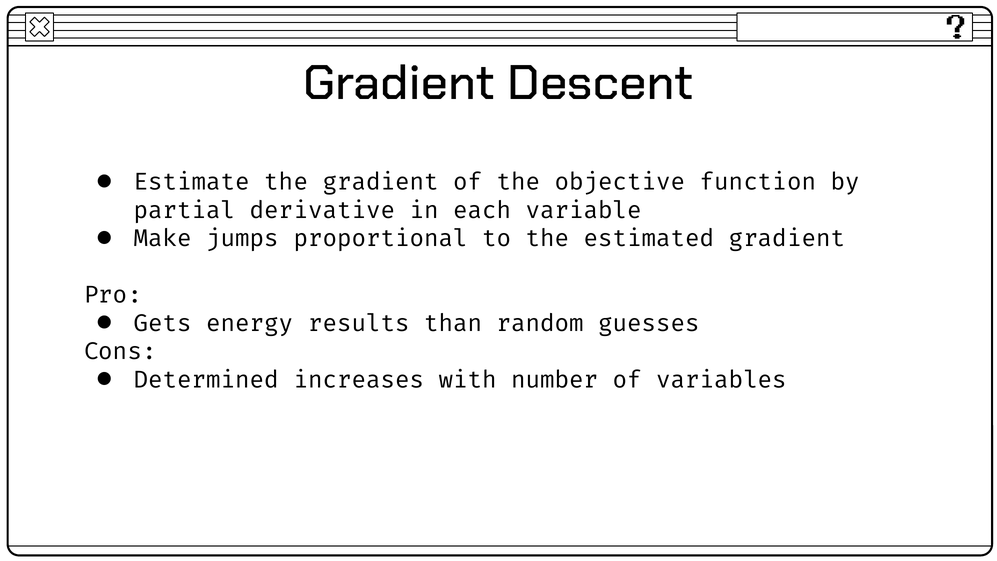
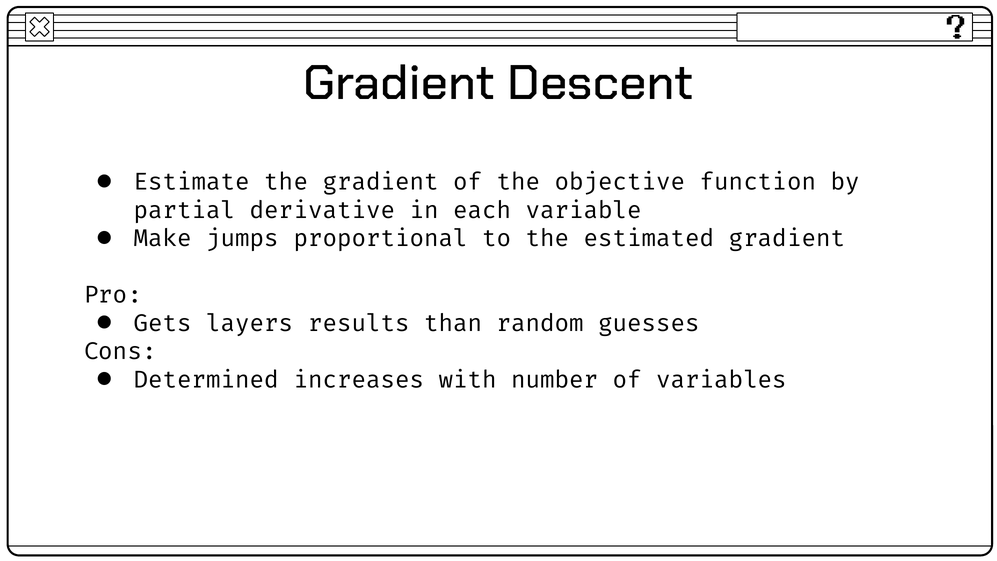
energy: energy -> layers (250, 323)
